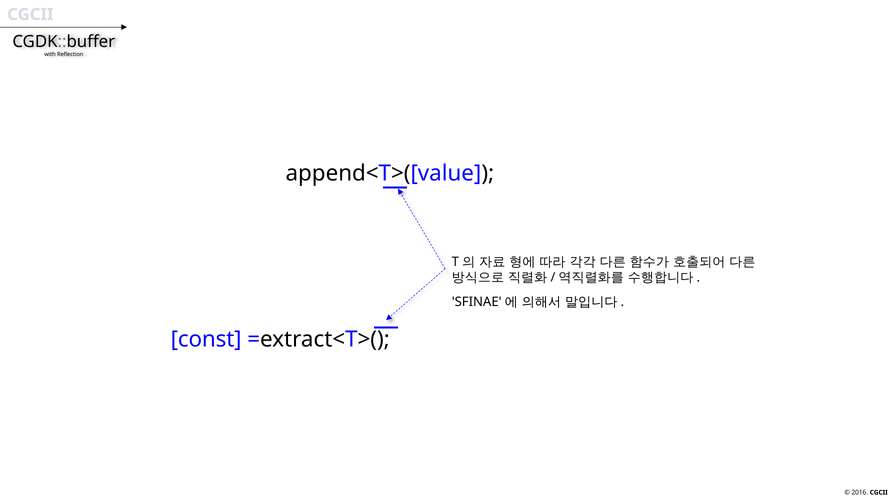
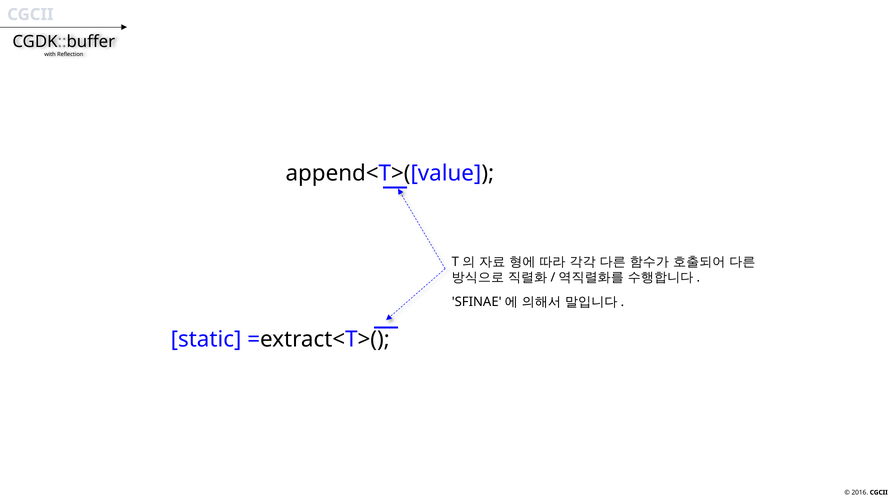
const: const -> static (206, 340)
